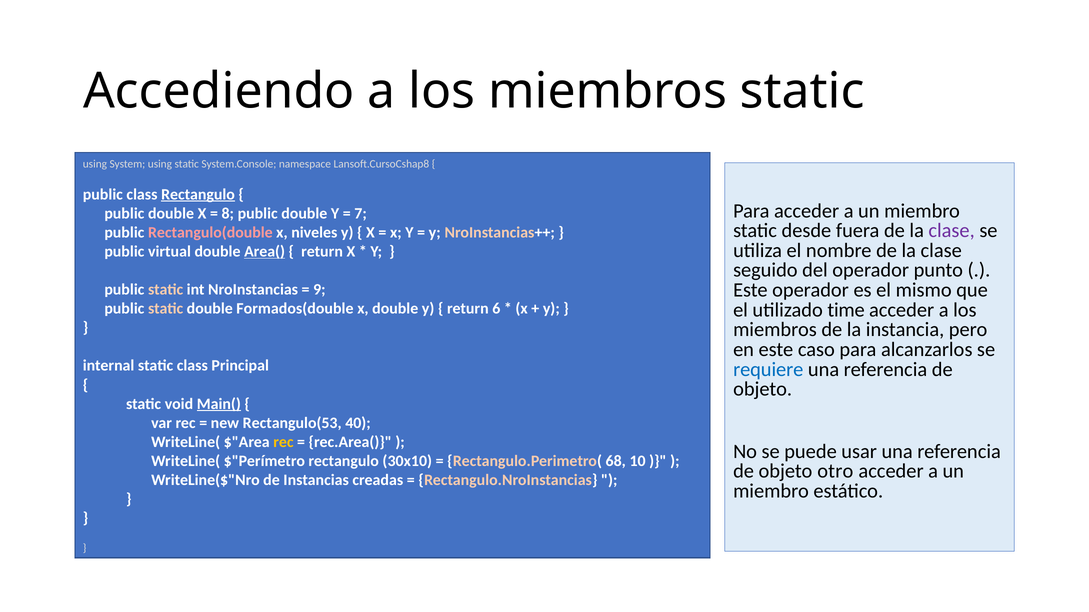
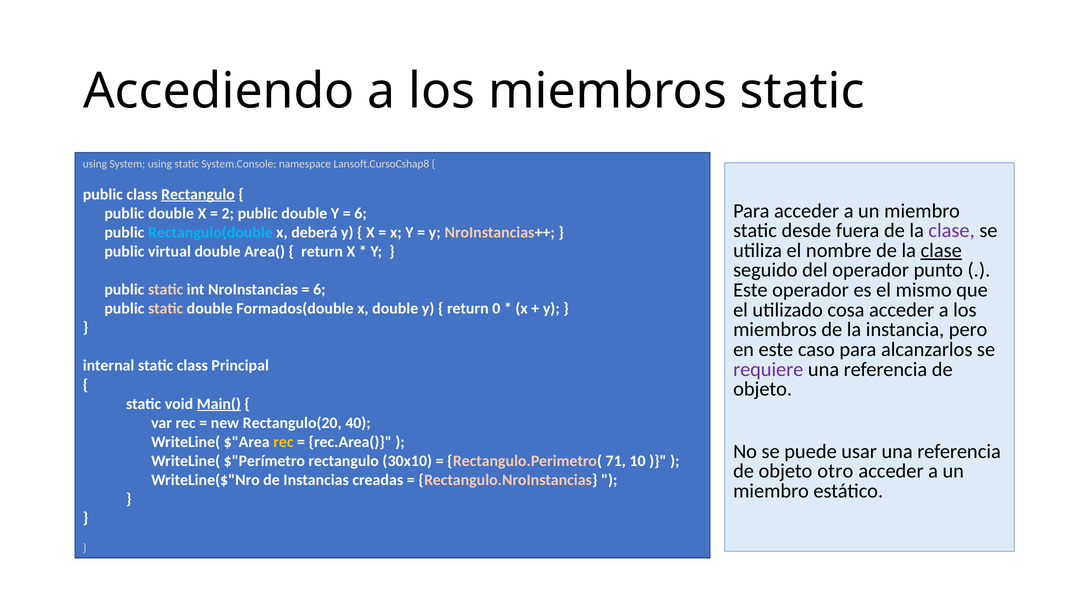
8: 8 -> 2 (228, 214)
7: 7 -> 6 (361, 214)
Rectangulo(double colour: pink -> light blue (210, 233)
niveles: niveles -> deberá (314, 233)
clase underline: none -> present (941, 251)
Area( underline: present -> none (265, 252)
9: 9 -> 6 (319, 290)
time: time -> cosa (846, 310)
6: 6 -> 0 (496, 309)
requiere colour: blue -> purple (768, 370)
Rectangulo(53: Rectangulo(53 -> Rectangulo(20 (292, 423)
68: 68 -> 71 (616, 461)
